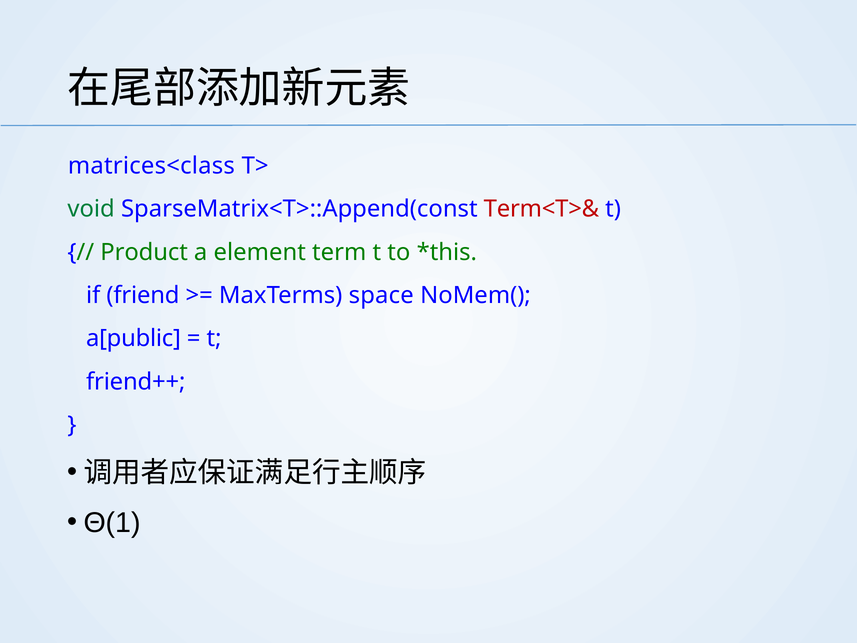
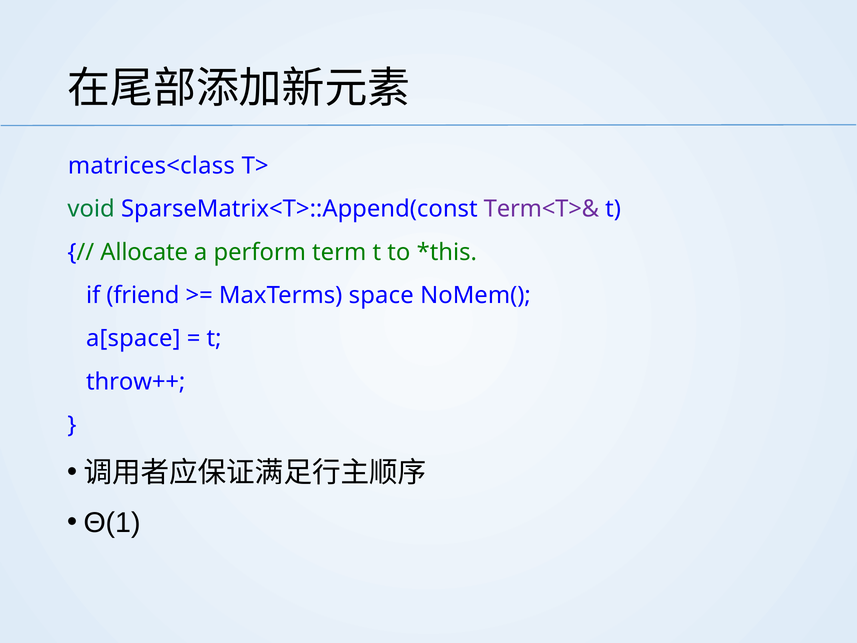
Term<T>& colour: red -> purple (541, 209)
Product: Product -> Allocate (144, 252)
element: element -> perform (260, 252)
a[public: a[public -> a[space (133, 338)
friend++: friend++ -> throw++ (136, 382)
